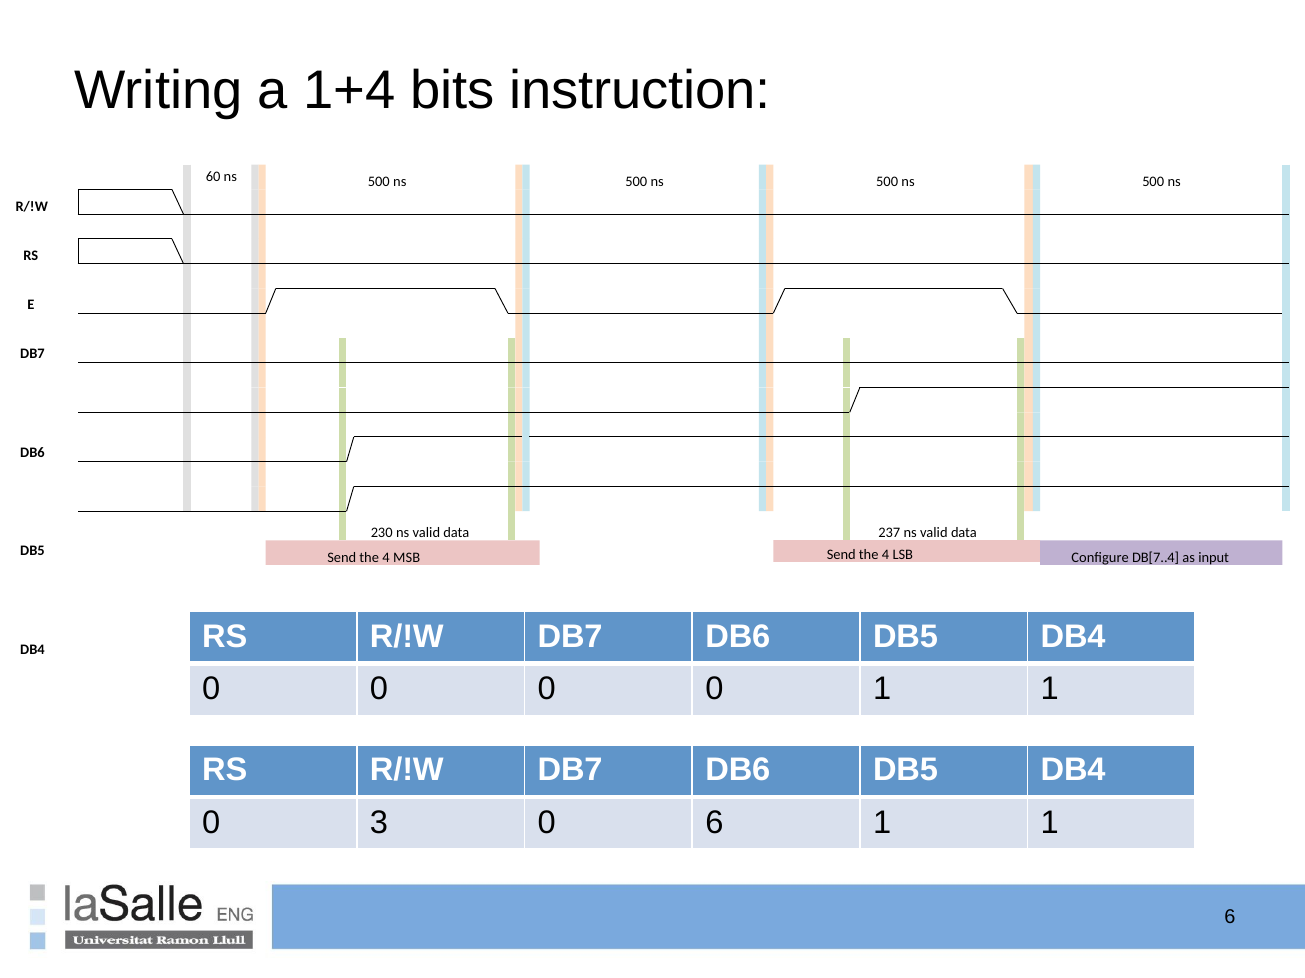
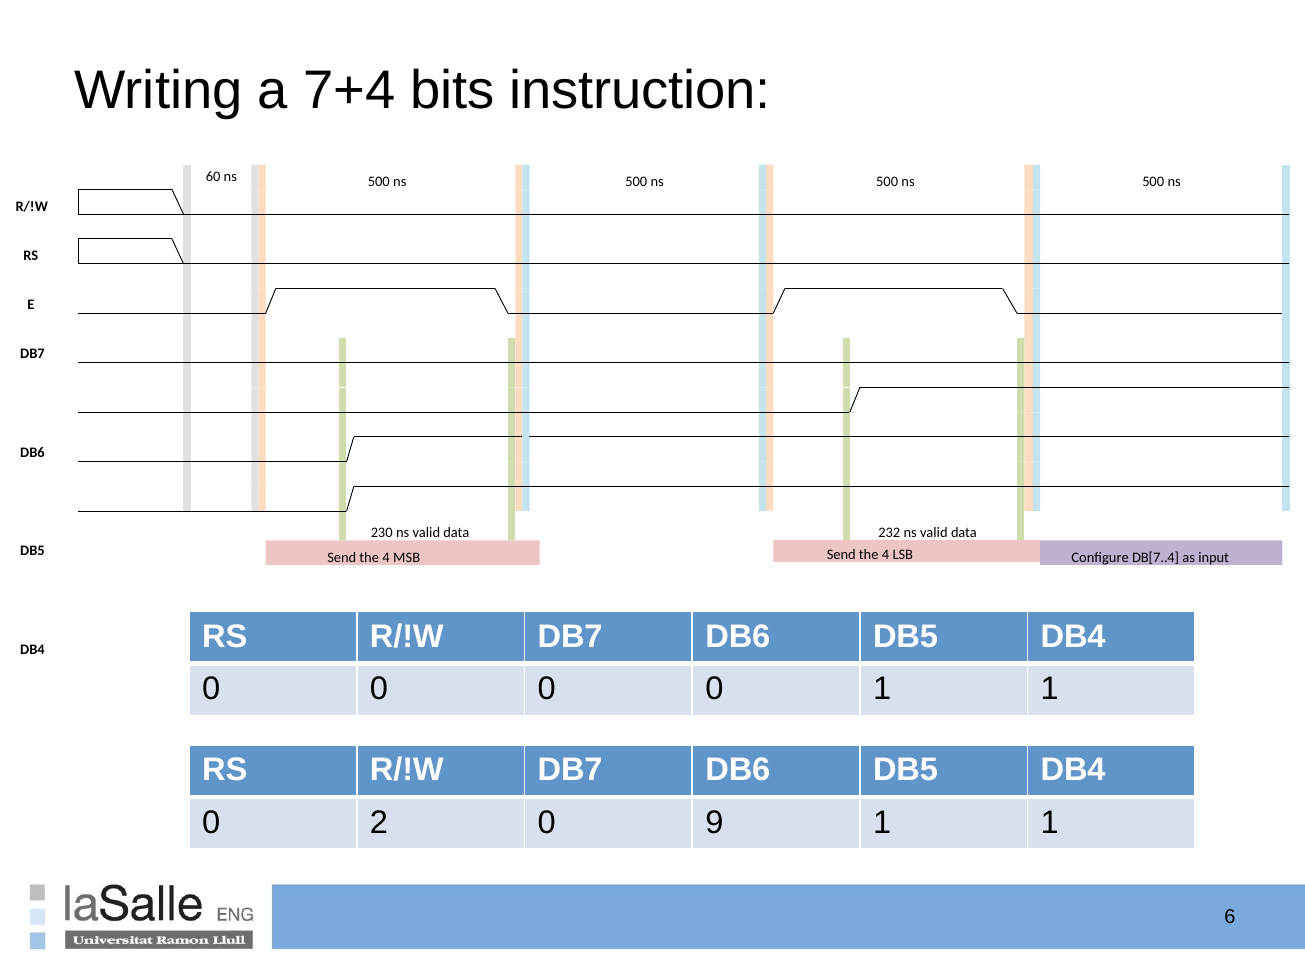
1+4: 1+4 -> 7+4 (349, 91)
237: 237 -> 232 (889, 533)
3: 3 -> 2 (379, 823)
0 6: 6 -> 9 (714, 823)
